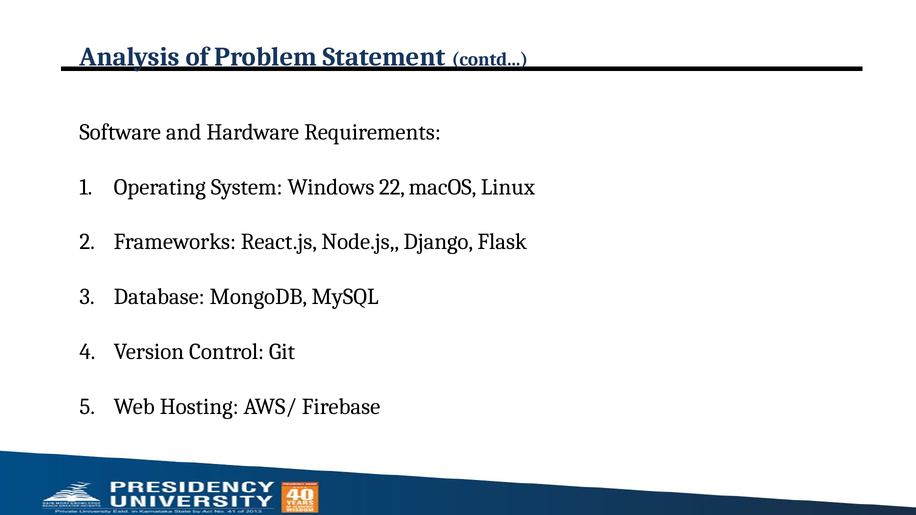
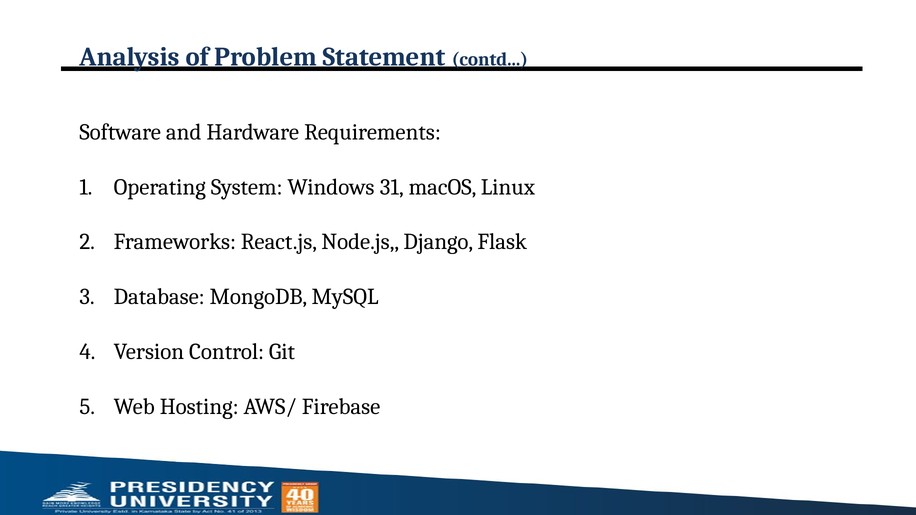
22: 22 -> 31 (392, 187)
